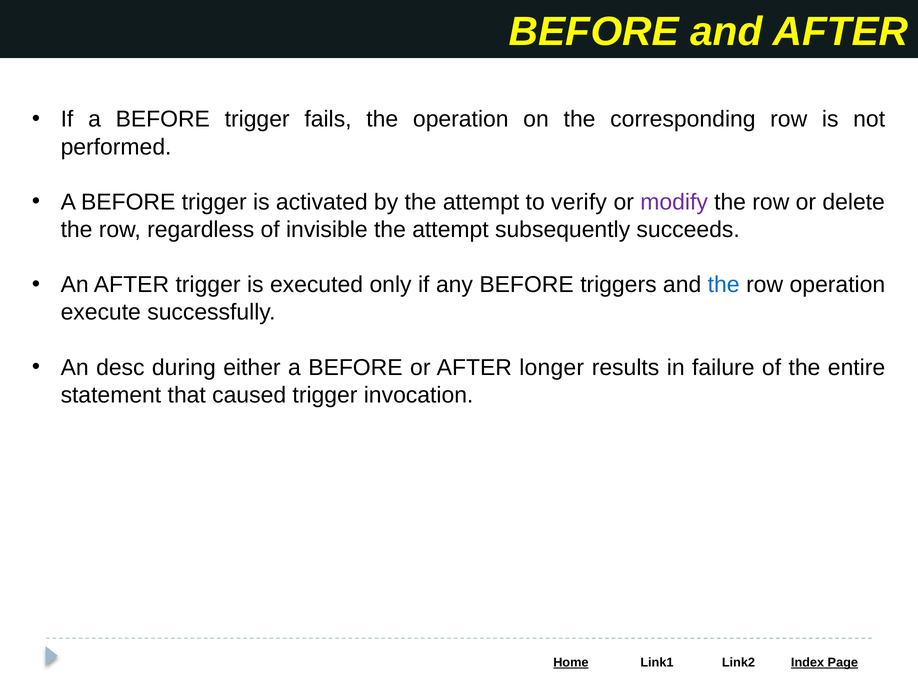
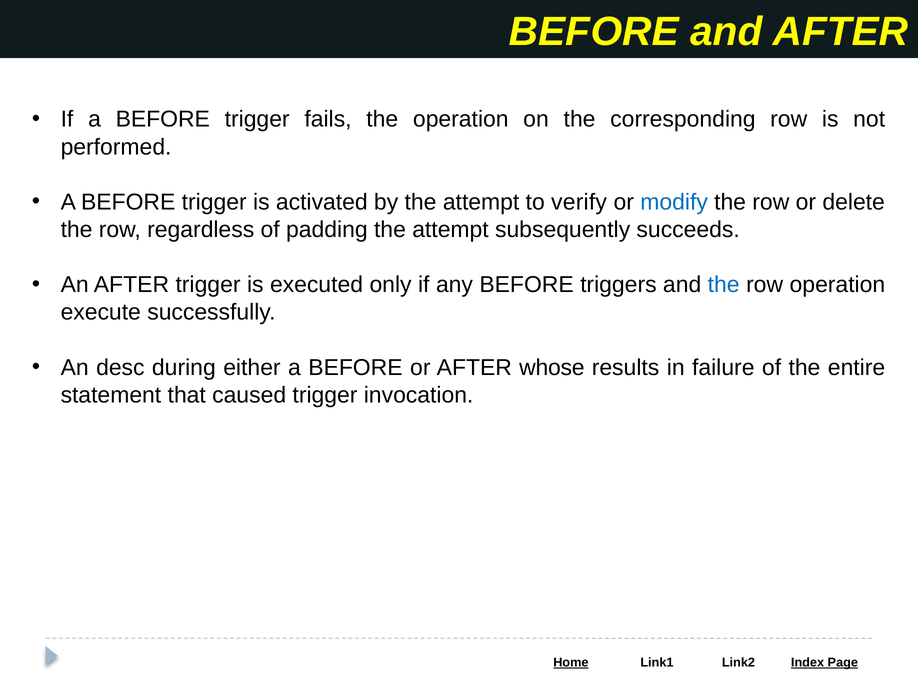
modify colour: purple -> blue (674, 202)
invisible: invisible -> padding (327, 229)
longer: longer -> whose (552, 367)
